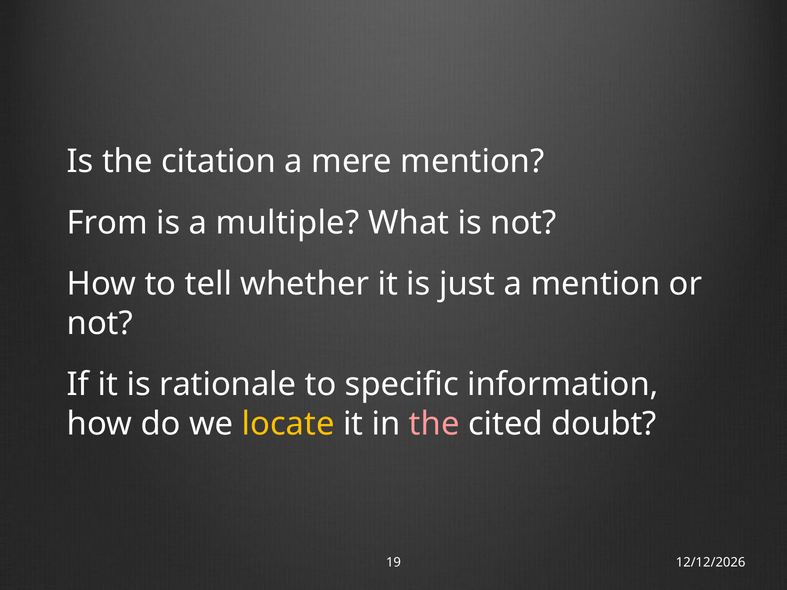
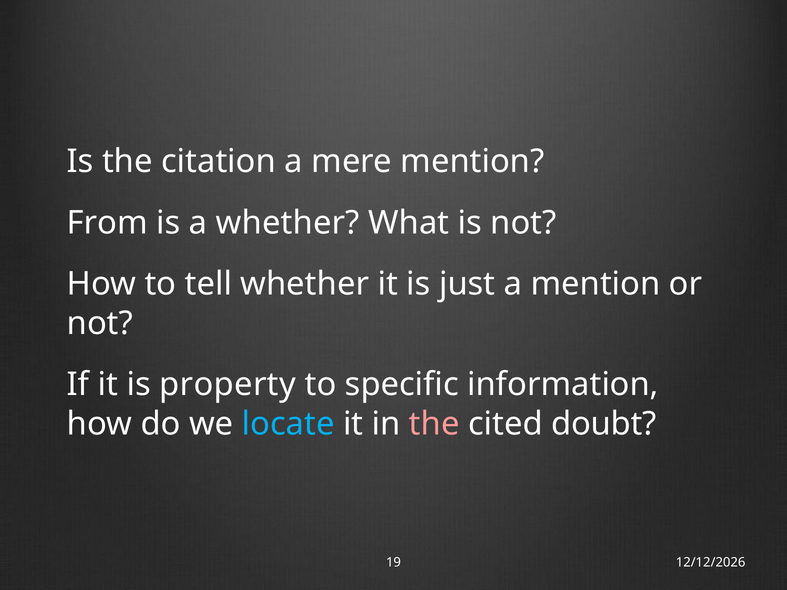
a multiple: multiple -> whether (288, 223)
rationale: rationale -> property (228, 385)
locate colour: yellow -> light blue (288, 424)
